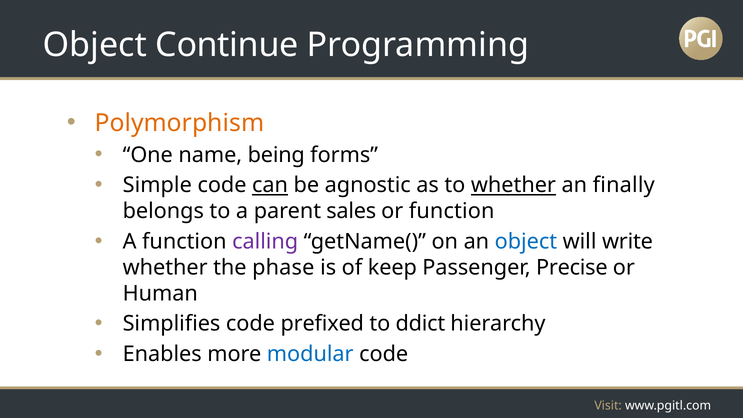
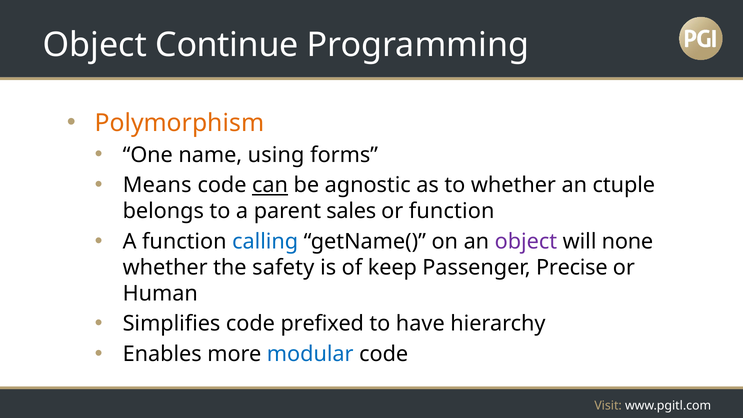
being: being -> using (276, 155)
Simple: Simple -> Means (157, 185)
whether underline: present -> none (513, 185)
finally: finally -> ctuple (624, 185)
calling colour: purple -> blue (265, 242)
object colour: blue -> purple (526, 242)
write: write -> none (627, 242)
phase: phase -> safety (283, 267)
ddict: ddict -> have (420, 324)
